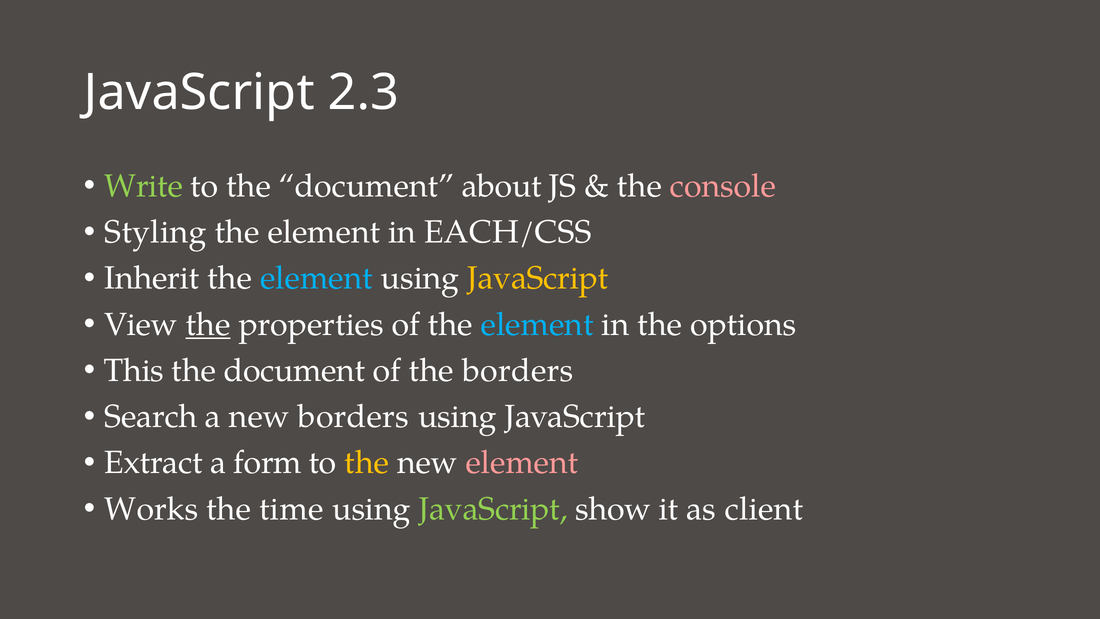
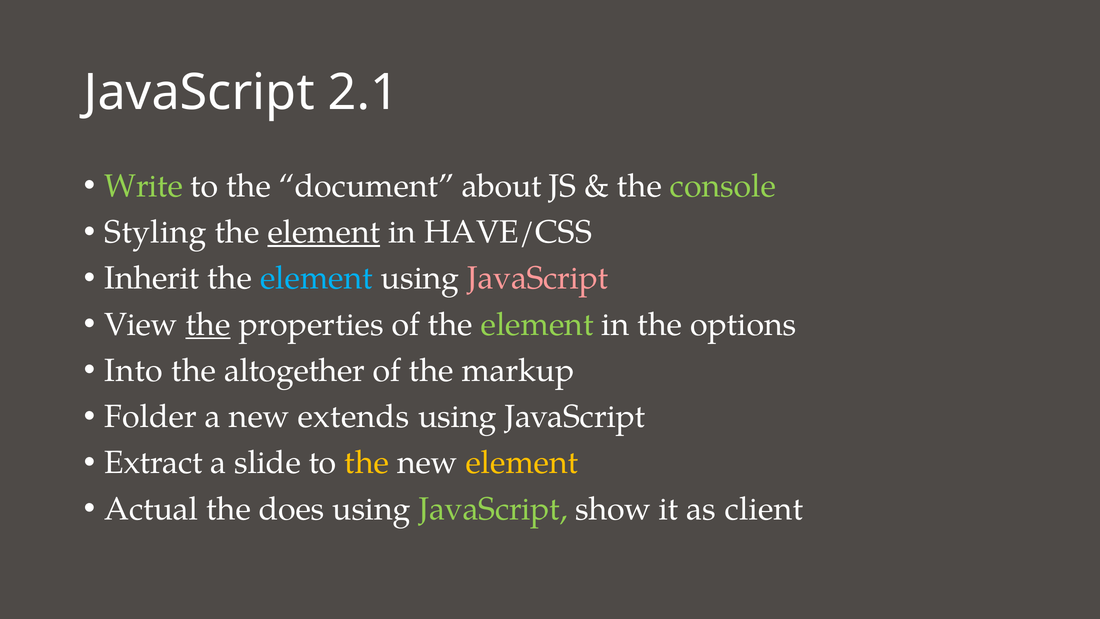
2.3: 2.3 -> 2.1 (363, 92)
console colour: pink -> light green (723, 186)
element underline: none -> present (324, 232)
EACH/CSS: EACH/CSS -> HAVE/CSS (508, 232)
JavaScript colour: yellow -> pink (538, 278)
element colour: light blue -> light green (537, 324)
This: This -> Into (134, 370)
document: document -> altogether (294, 370)
the borders: borders -> markup (518, 370)
Search: Search -> Folder (151, 417)
new borders: borders -> extends (354, 417)
form: form -> slide (267, 463)
element colour: pink -> yellow (522, 463)
Works: Works -> Actual (151, 509)
time: time -> does (292, 509)
